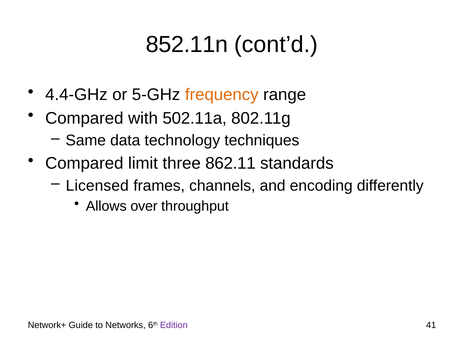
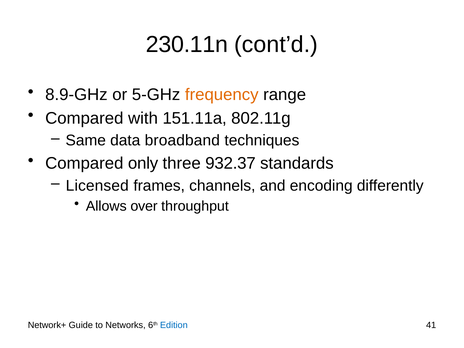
852.11n: 852.11n -> 230.11n (187, 45)
4.4-GHz: 4.4-GHz -> 8.9-GHz (76, 95)
502.11a: 502.11a -> 151.11a (195, 118)
technology: technology -> broadband (182, 141)
limit: limit -> only (143, 163)
862.11: 862.11 -> 932.37 (231, 163)
Edition colour: purple -> blue (174, 325)
